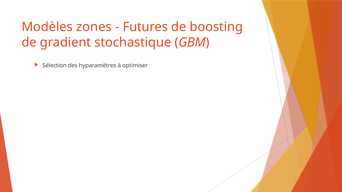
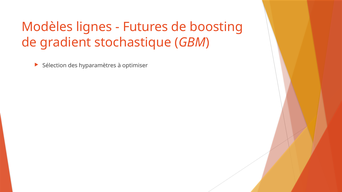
zones: zones -> lignes (94, 27)
